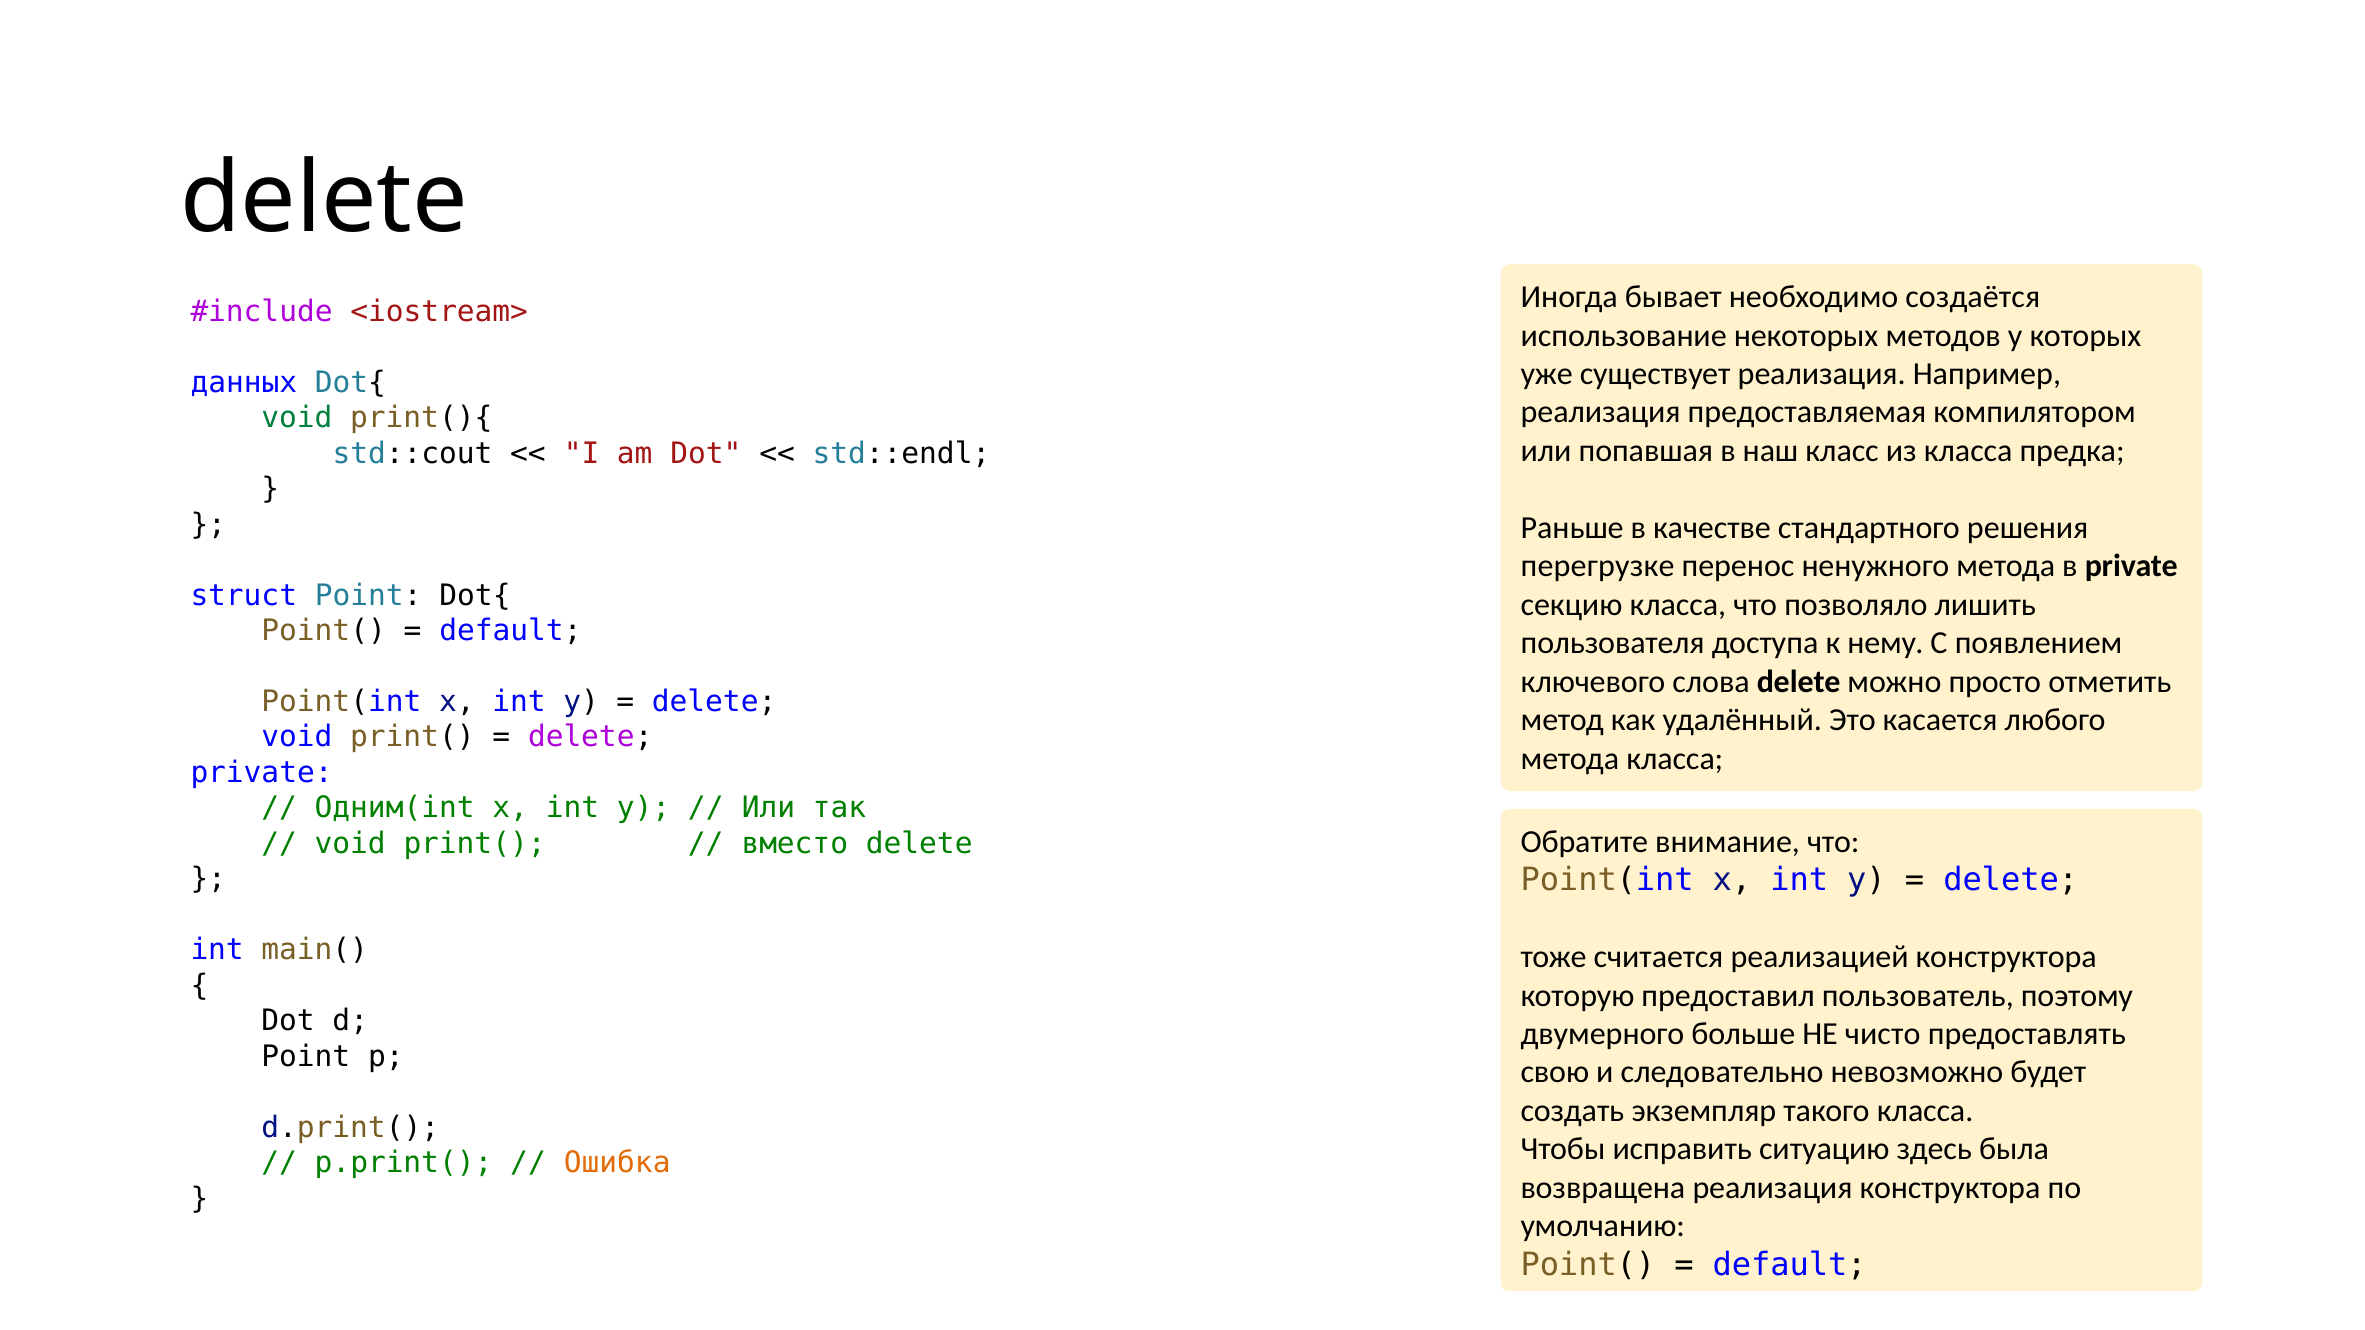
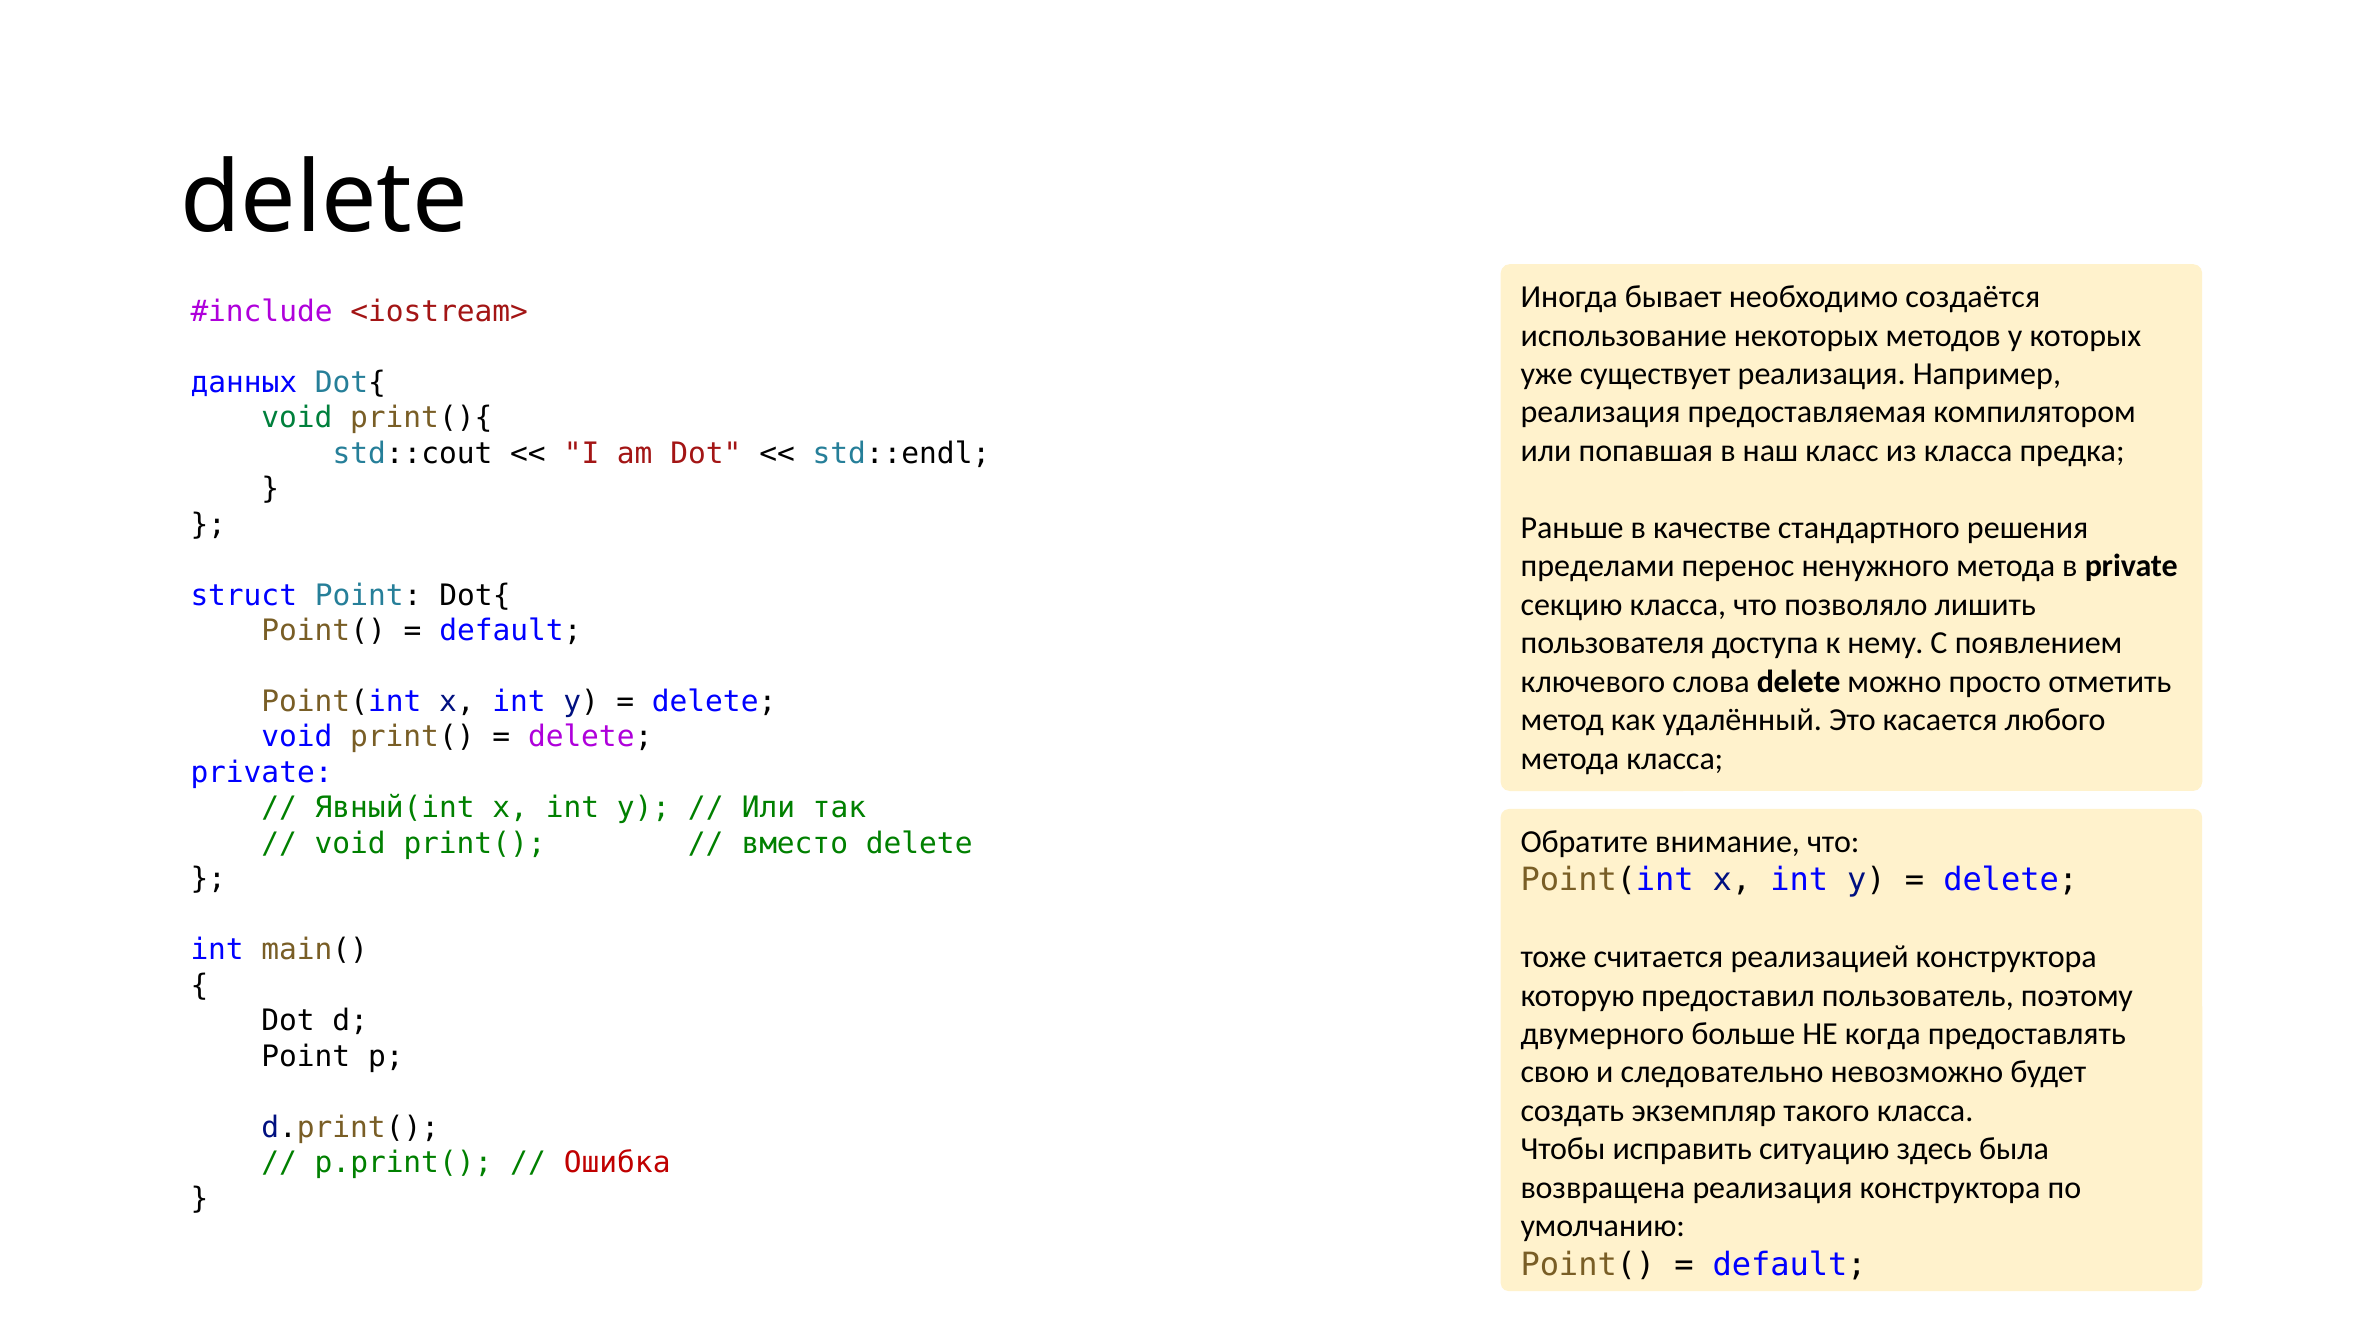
перегрузке: перегрузке -> пределами (1598, 566)
Одним(int: Одним(int -> Явный(int (395, 808)
чисто: чисто -> когда (1883, 1034)
Ошибка colour: orange -> red (617, 1163)
